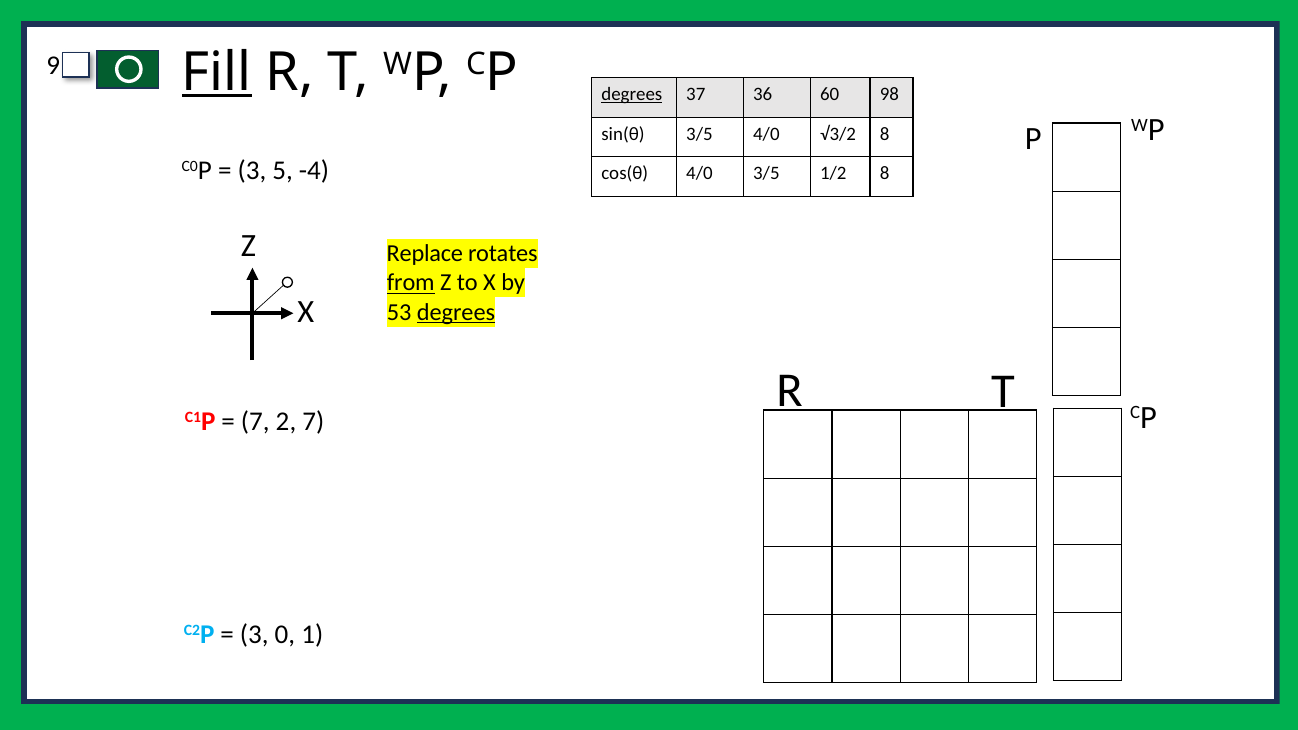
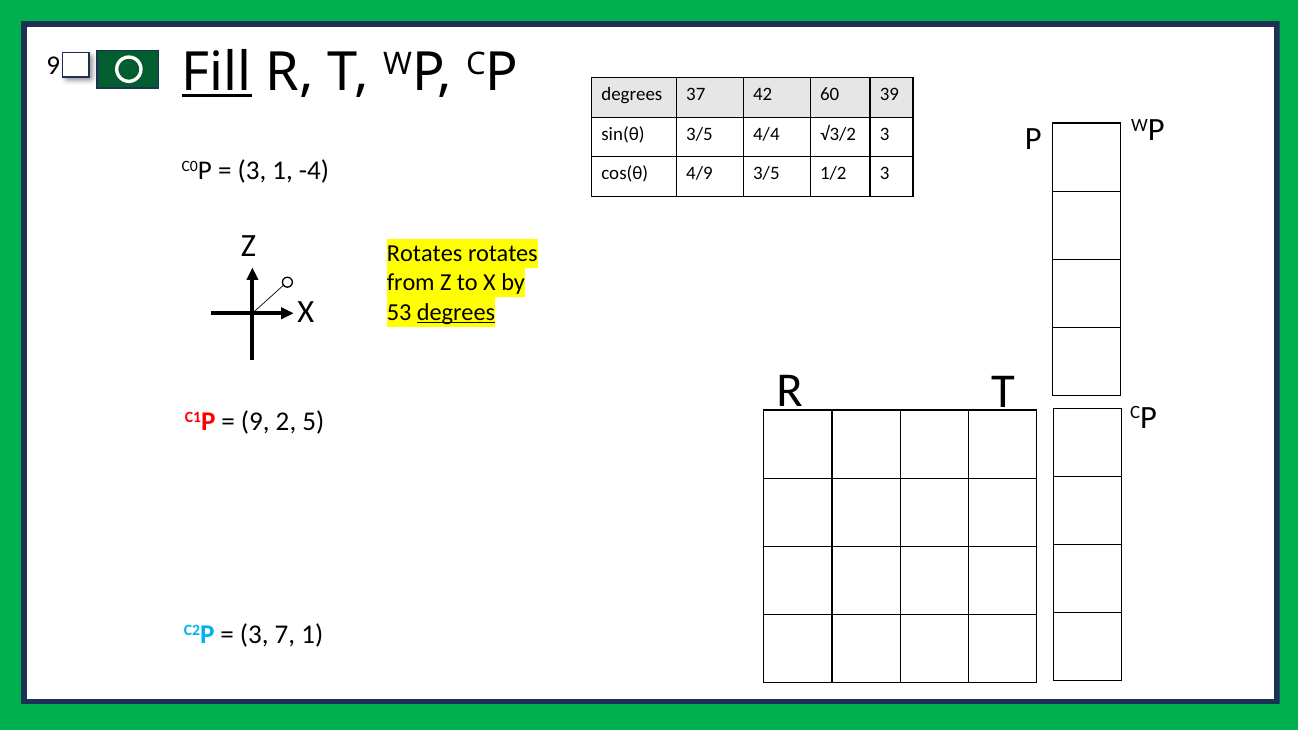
degrees underline: present -> none (632, 95)
36: 36 -> 42 (763, 95)
98: 98 -> 39 (889, 95)
3/5 4/0: 4/0 -> 4/4 (766, 134)
√3/2 8: 8 -> 3 (885, 134)
3 5: 5 -> 1 (283, 171)
cos(θ 4/0: 4/0 -> 4/9 (699, 174)
1/2 8: 8 -> 3 (885, 174)
Replace: Replace -> Rotates (425, 254)
from underline: present -> none (411, 283)
7: 7 -> 9 (255, 422)
2 7: 7 -> 5 (313, 422)
0: 0 -> 7 (285, 635)
